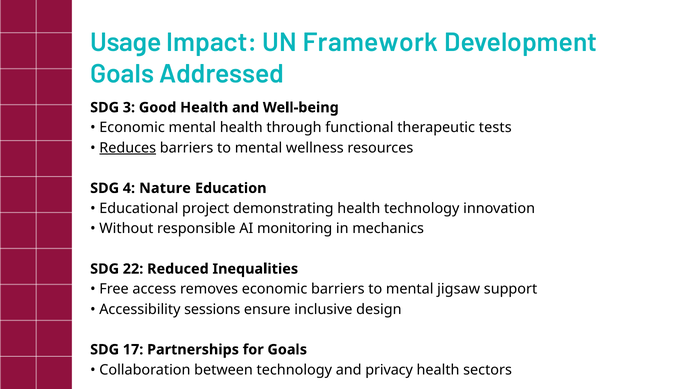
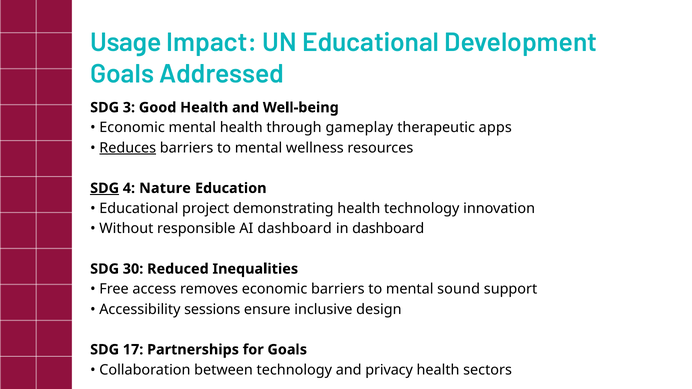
UN Framework: Framework -> Educational (371, 43)
functional: functional -> gameplay (359, 128)
tests: tests -> apps (495, 128)
SDG underline: none -> present (105, 188)
AI monitoring: monitoring -> dashboard (295, 229)
in mechanics: mechanics -> dashboard (388, 229)
22: 22 -> 30 (133, 269)
jigsaw: jigsaw -> sound (459, 289)
